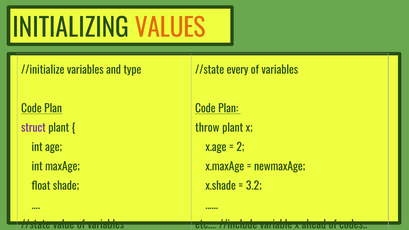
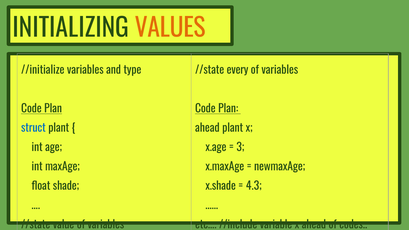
struct colour: purple -> blue (33, 128)
throw: throw -> ahead (207, 128)
2: 2 -> 3 (240, 147)
3.2: 3.2 -> 4.3 (254, 186)
